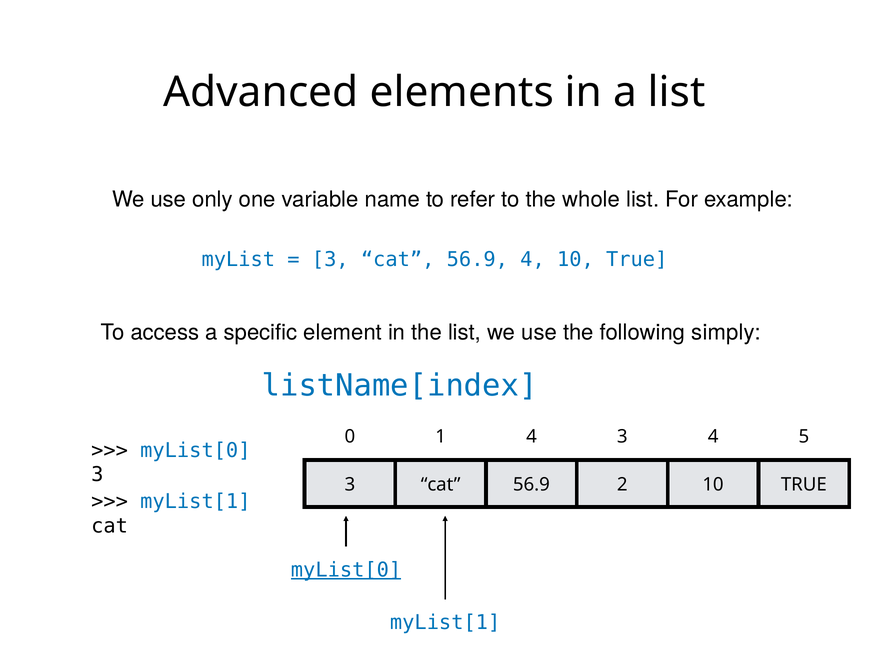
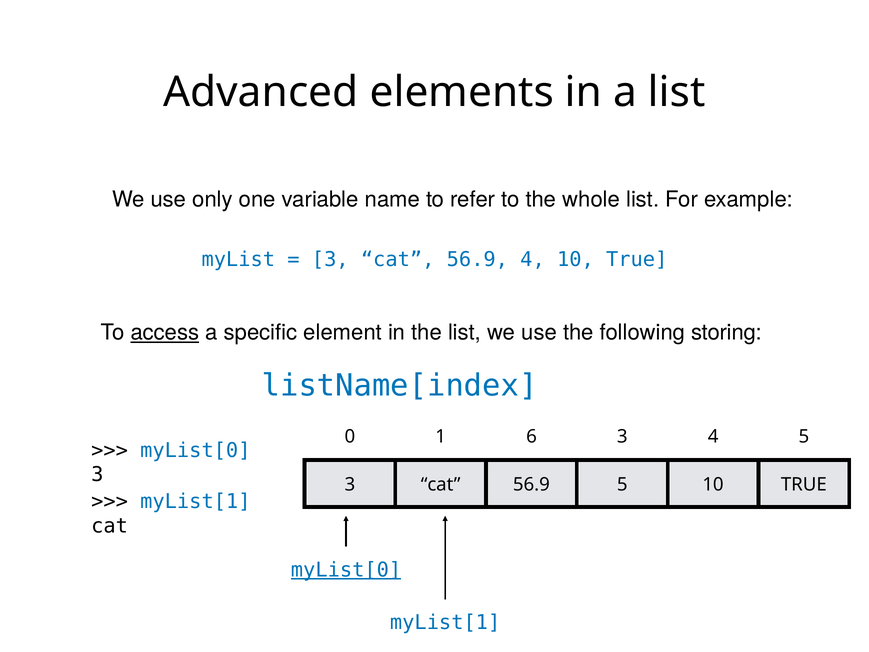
access underline: none -> present (165, 333)
simply: simply -> storing (726, 333)
1 4: 4 -> 6 (531, 436)
56.9 2: 2 -> 5 (622, 484)
